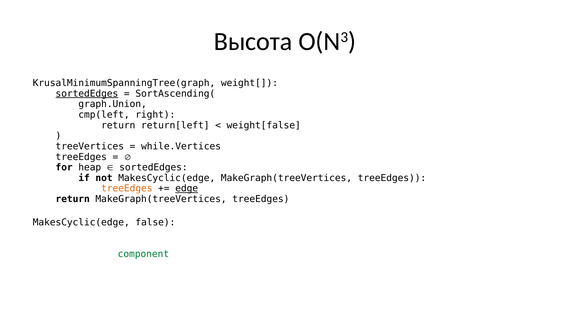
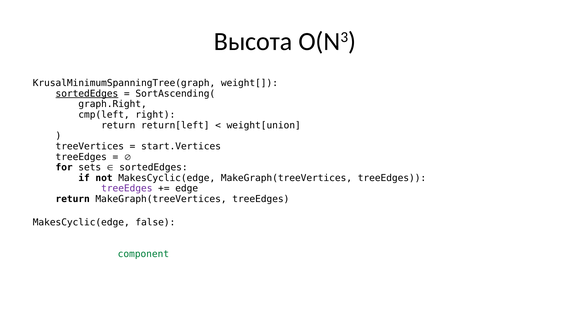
graph.Union: graph.Union -> graph.Right (113, 104)
weight[false: weight[false -> weight[union (264, 125)
while.Vertices: while.Vertices -> start.Vertices (181, 146)
heap: heap -> sets (90, 167)
treeEdges colour: orange -> purple (127, 188)
edge underline: present -> none (187, 188)
